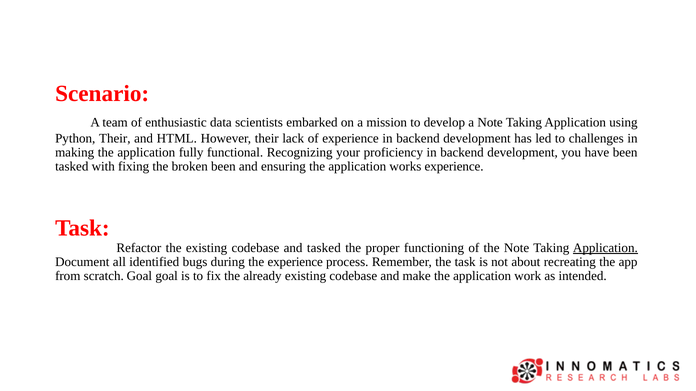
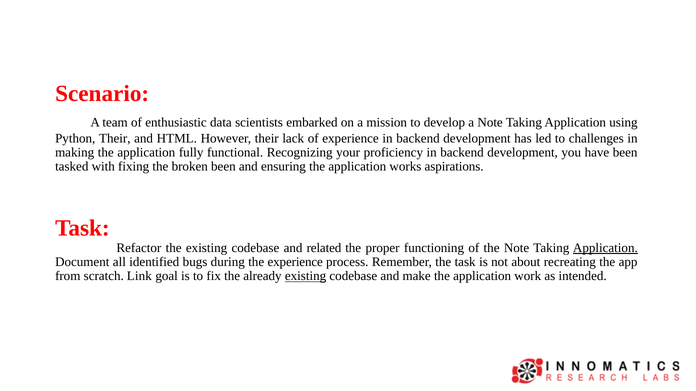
works experience: experience -> aspirations (454, 167)
and tasked: tasked -> related (324, 248)
scratch Goal: Goal -> Link (139, 276)
existing underline: none -> present (306, 276)
